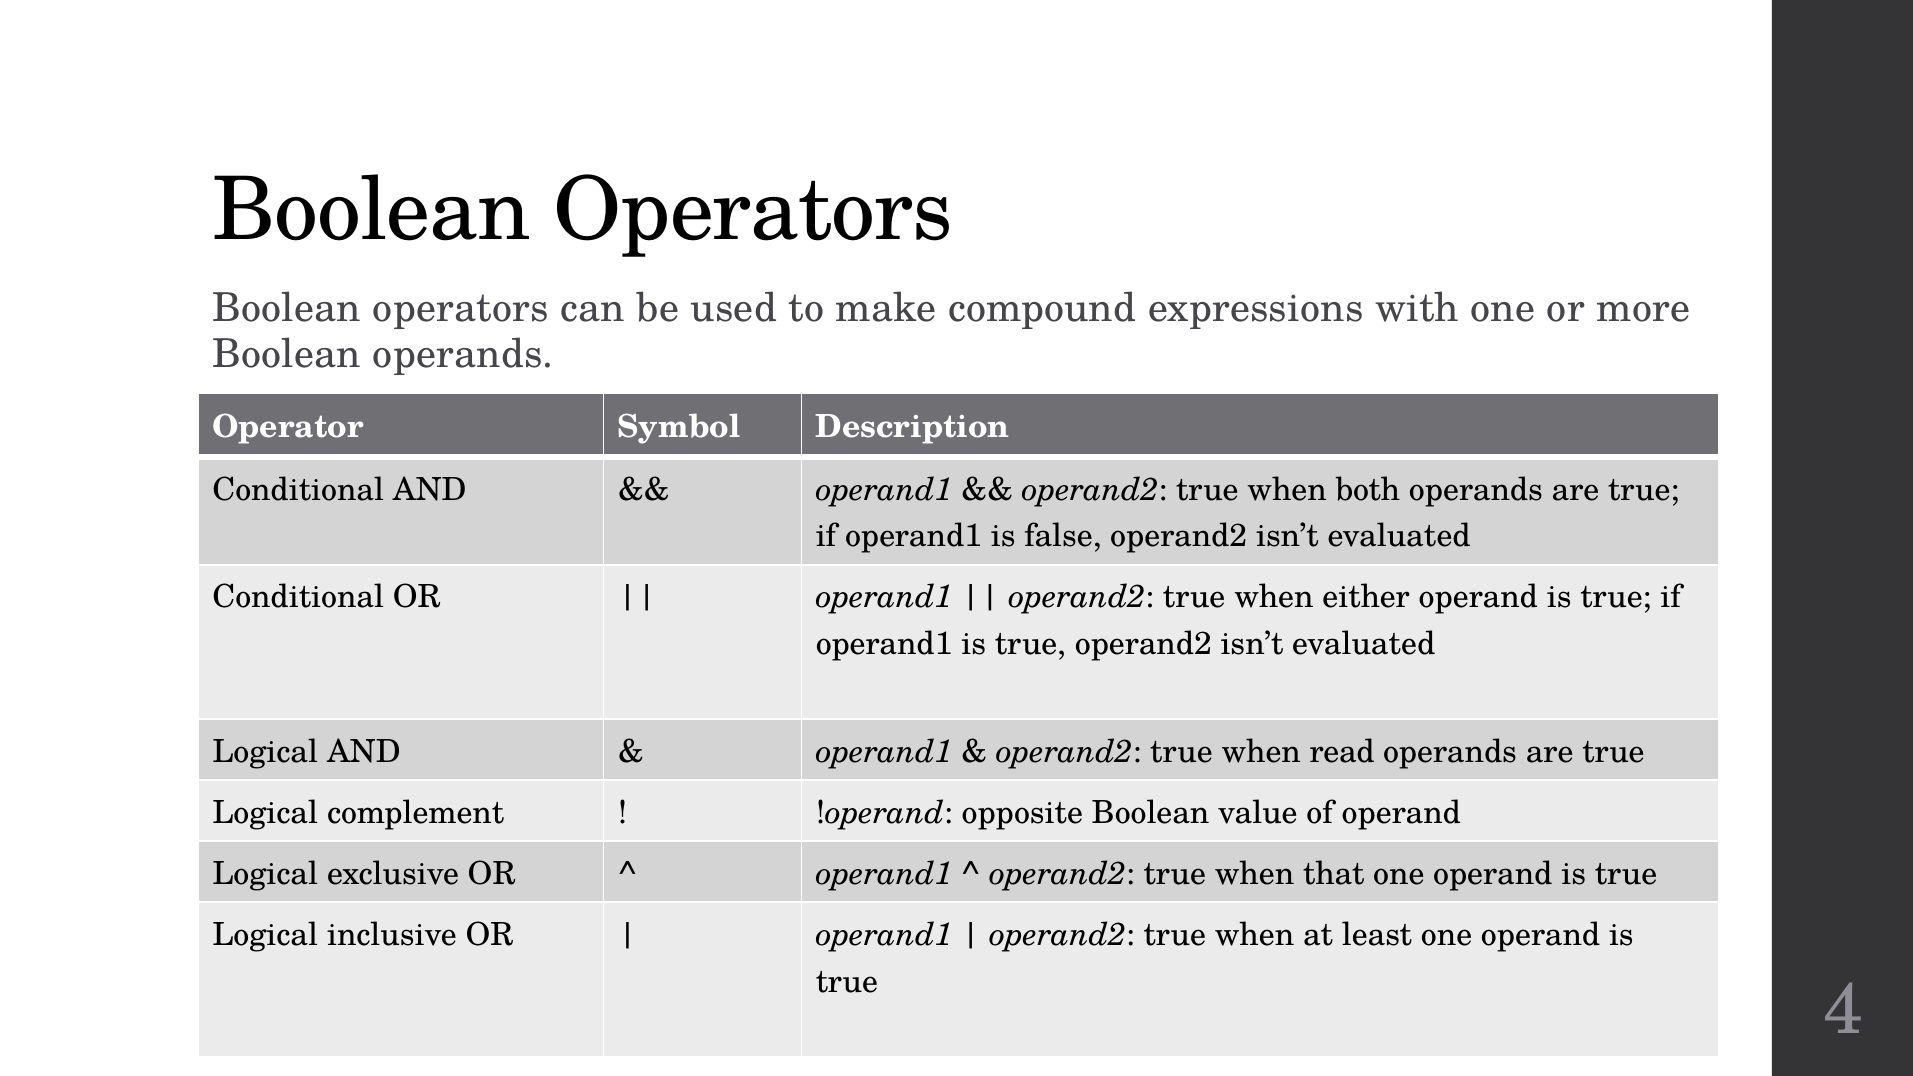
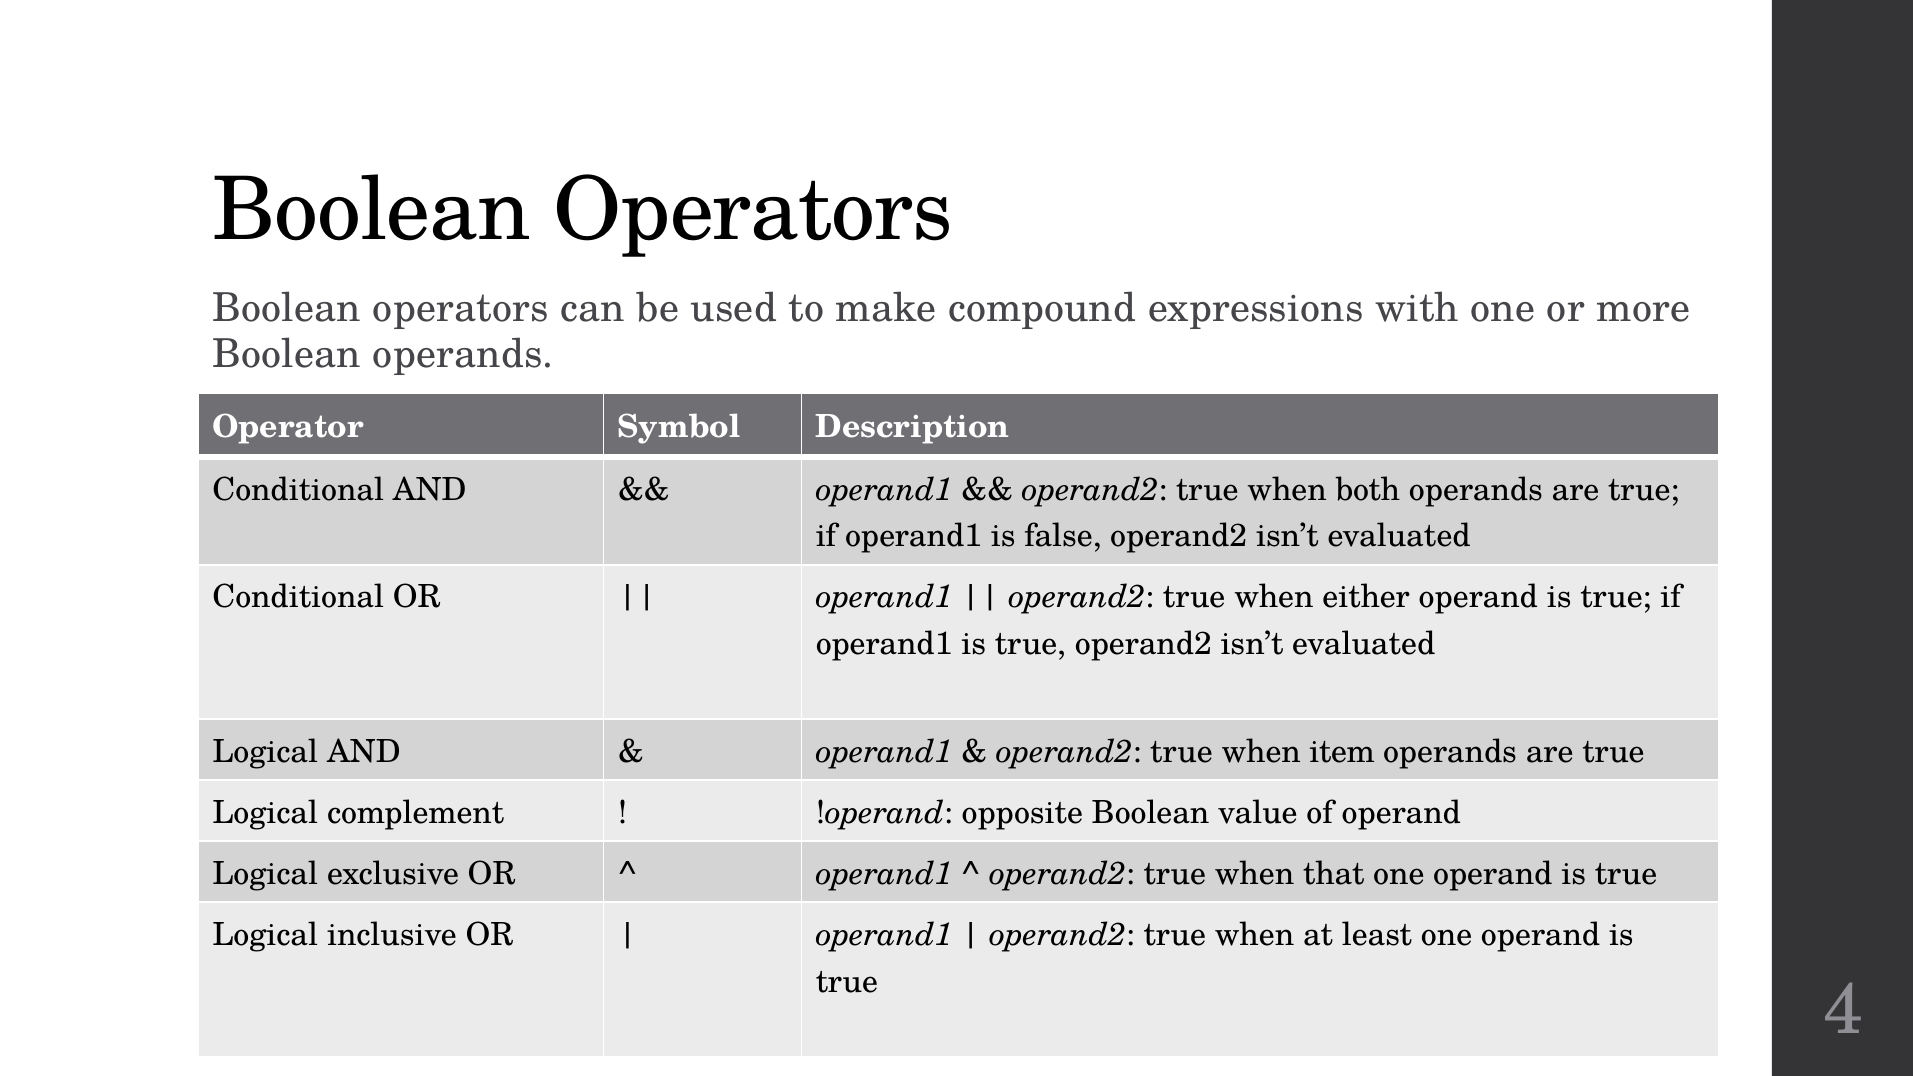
read: read -> item (1342, 752)
